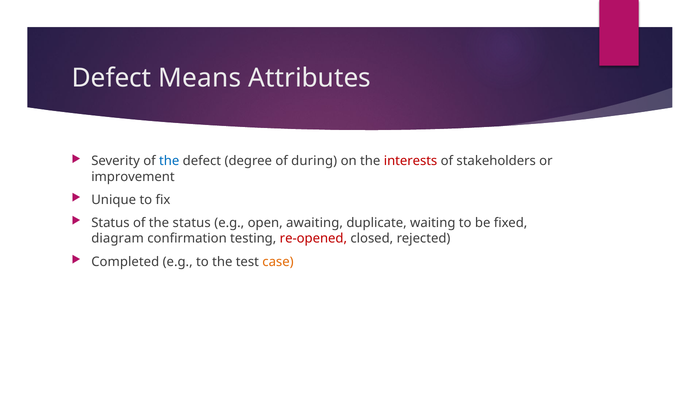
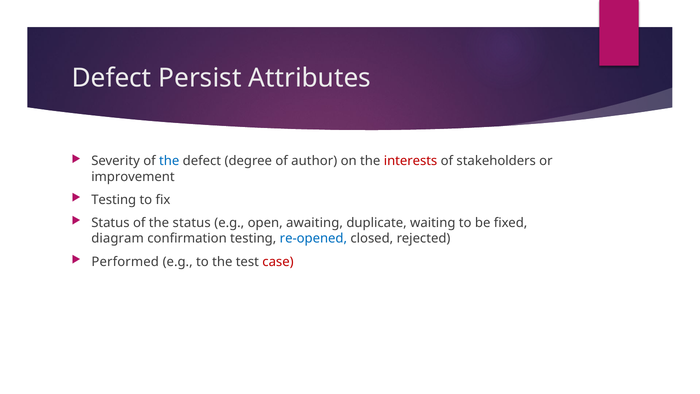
Means: Means -> Persist (200, 78)
during: during -> author (314, 161)
Unique: Unique -> Testing (114, 200)
re-opened colour: red -> blue (313, 238)
Completed: Completed -> Performed (125, 262)
case colour: orange -> red (278, 262)
